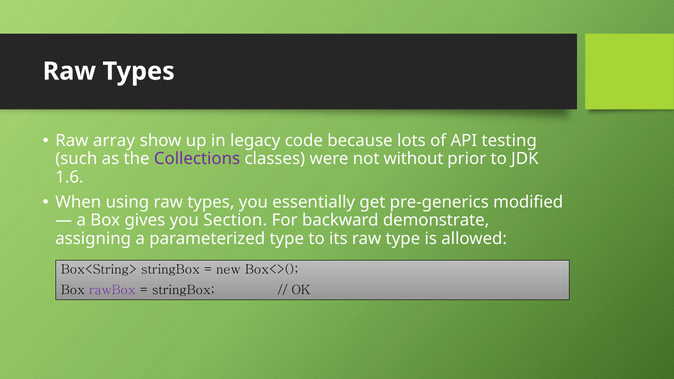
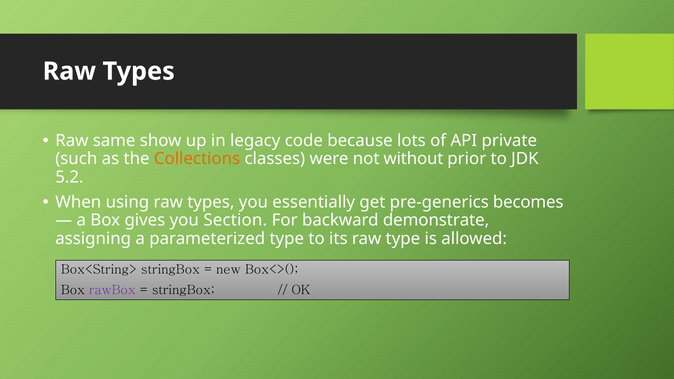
array: array -> same (114, 141)
testing: testing -> private (509, 141)
Collections colour: purple -> orange (197, 159)
1.6: 1.6 -> 5.2 (69, 177)
modified: modified -> becomes (528, 202)
